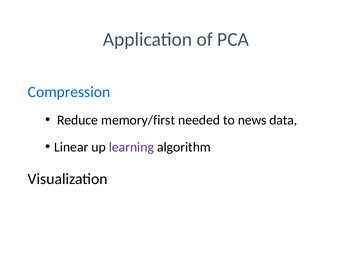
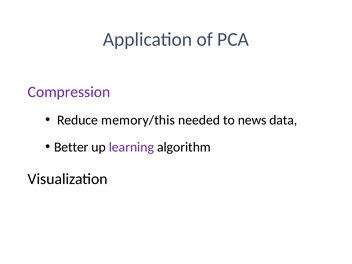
Compression colour: blue -> purple (69, 92)
memory/first: memory/first -> memory/this (138, 120)
Linear: Linear -> Better (71, 147)
